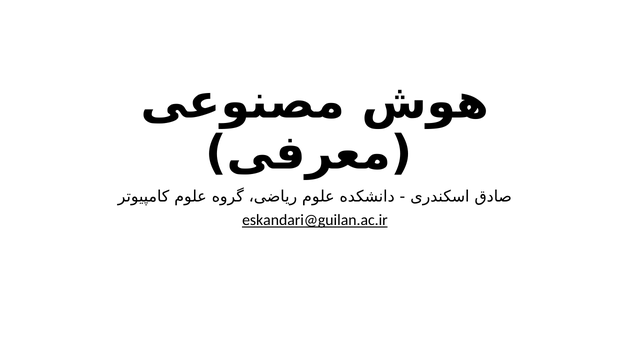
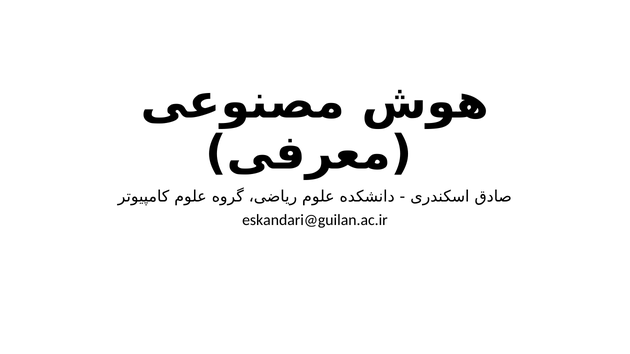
eskandari@guilan.ac.ir underline: present -> none (315, 220)
